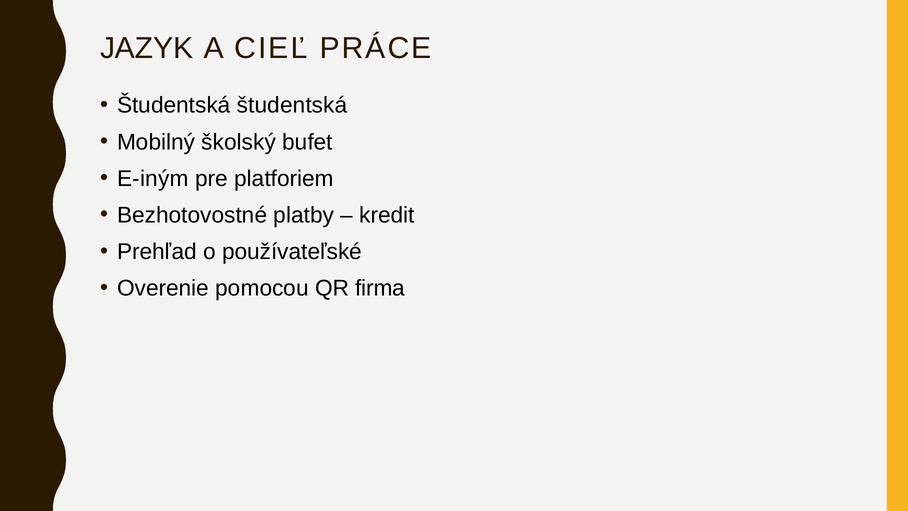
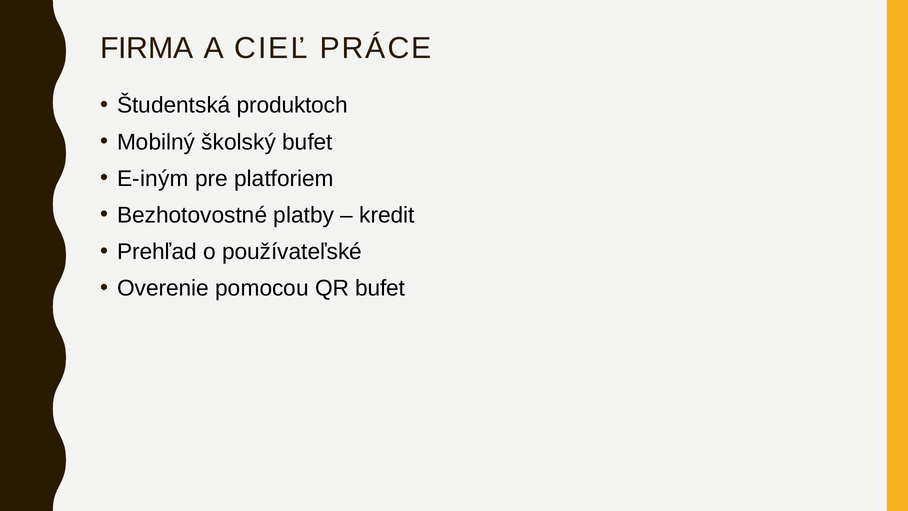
JAZYK: JAZYK -> FIRMA (147, 48)
Študentská študentská: študentská -> produktoch (292, 105)
QR firma: firma -> bufet (380, 288)
